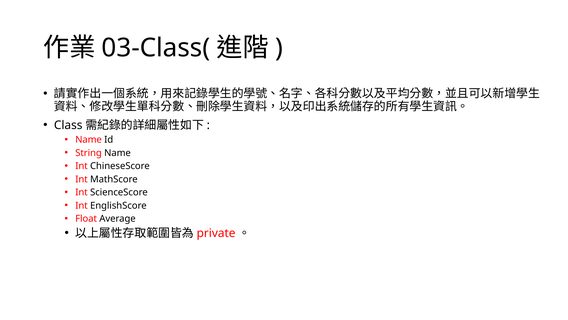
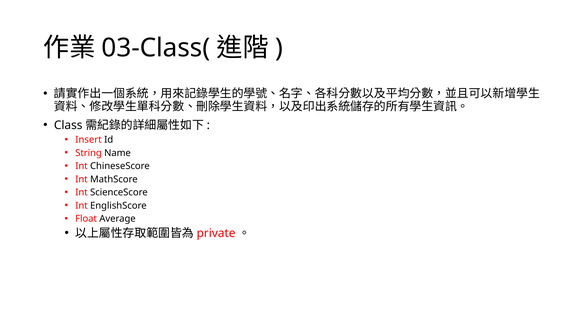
Name: Name -> Insert (88, 139)
